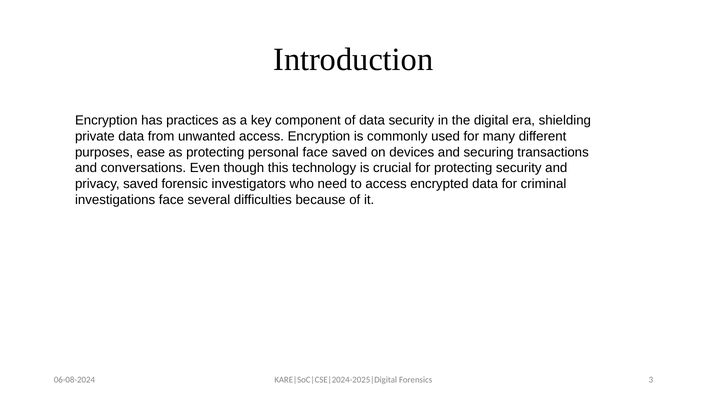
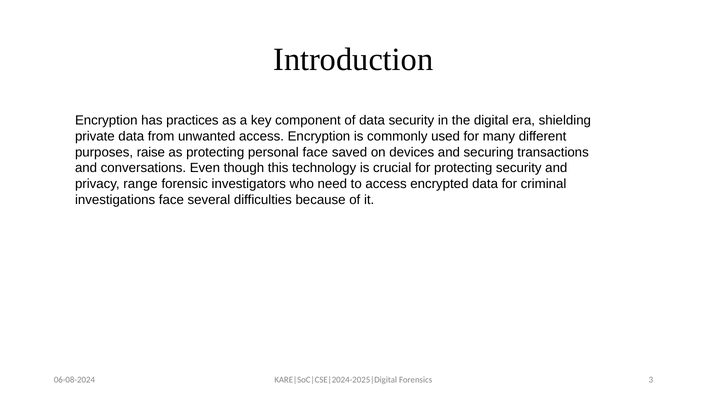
ease: ease -> raise (151, 152)
privacy saved: saved -> range (140, 184)
